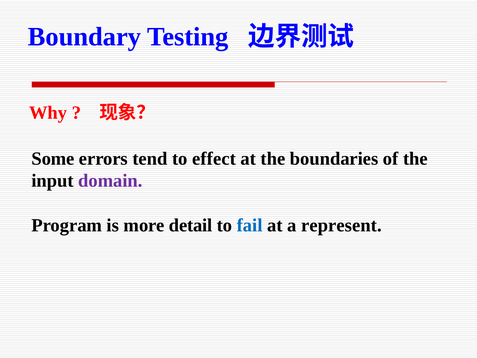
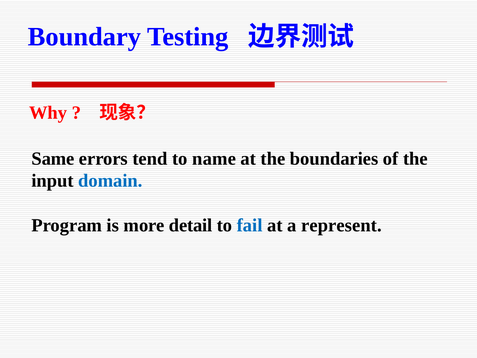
Some: Some -> Same (53, 158)
effect: effect -> name (214, 158)
domain colour: purple -> blue (110, 181)
